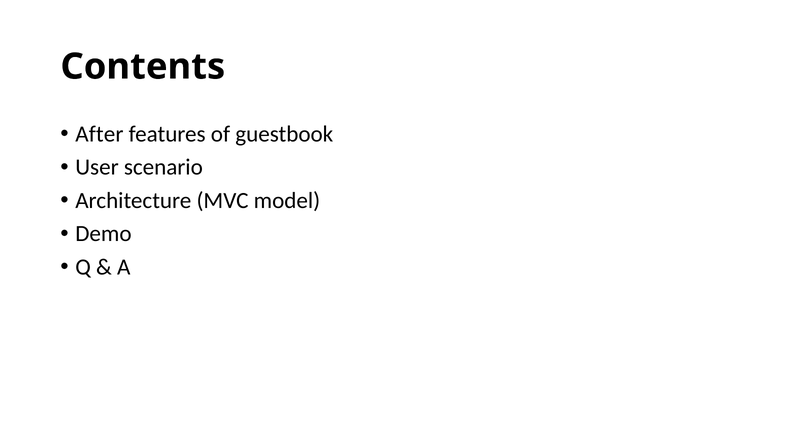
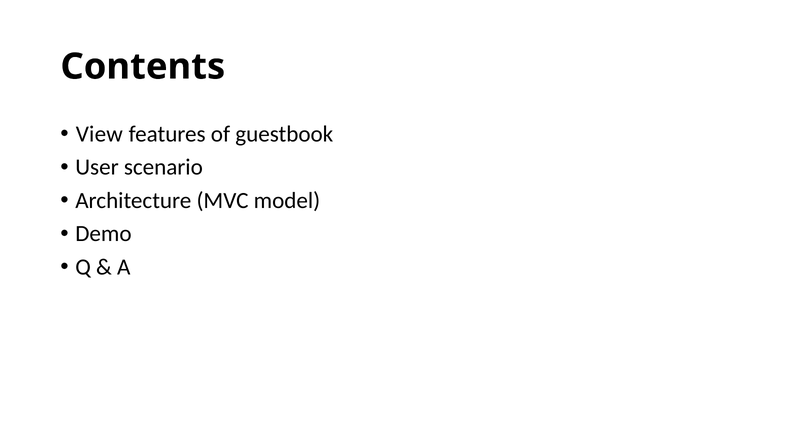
After: After -> View (99, 134)
